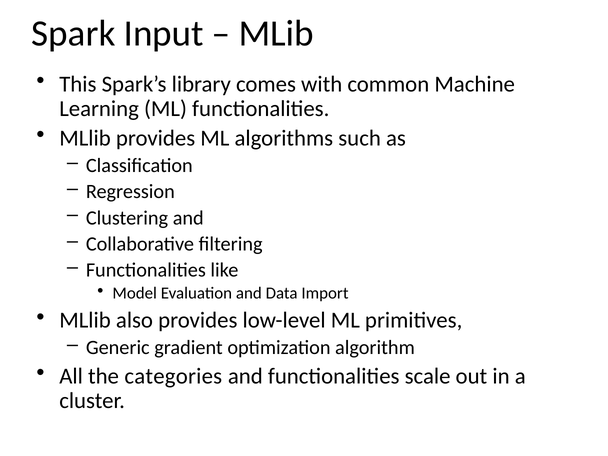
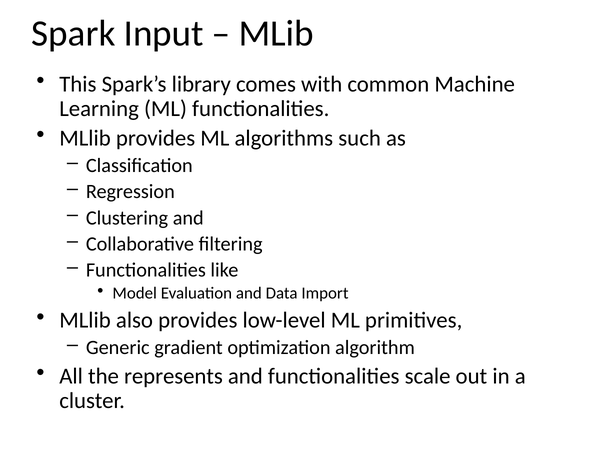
categories: categories -> represents (173, 376)
